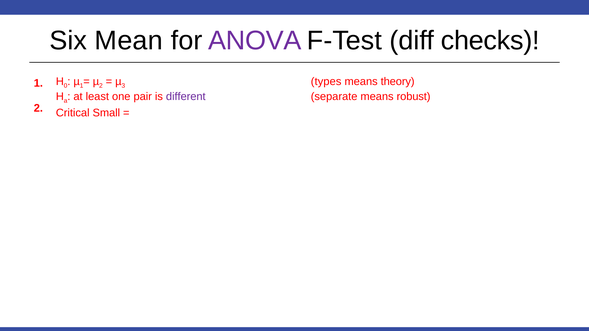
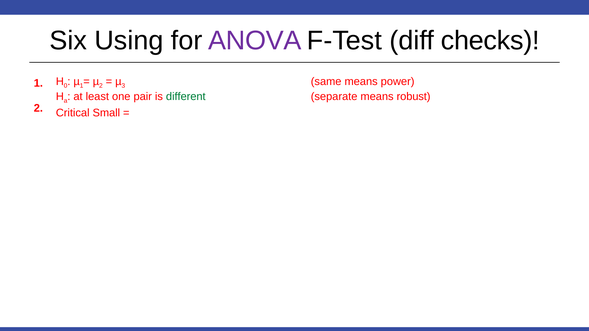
Mean: Mean -> Using (129, 41)
types: types -> same (326, 81)
theory: theory -> power (398, 81)
different colour: purple -> green (186, 97)
